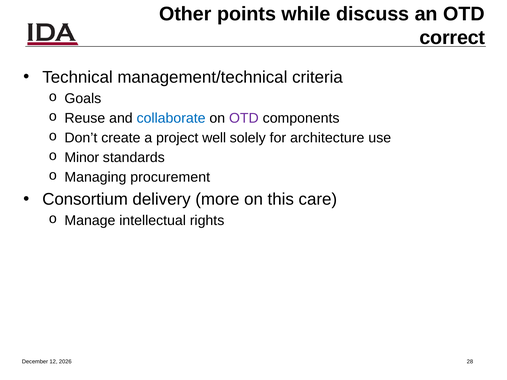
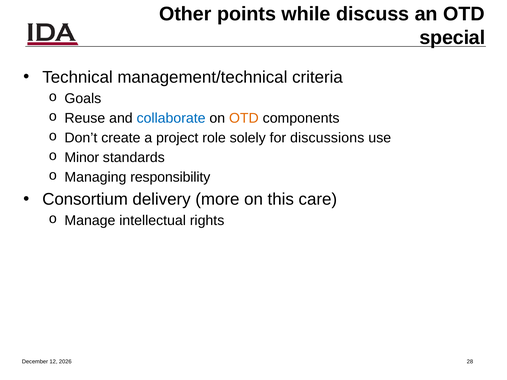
correct: correct -> special (452, 38)
OTD colour: purple -> orange (244, 118)
well: well -> role (214, 138)
architecture: architecture -> discussions (327, 138)
procurement: procurement -> responsibility (170, 177)
